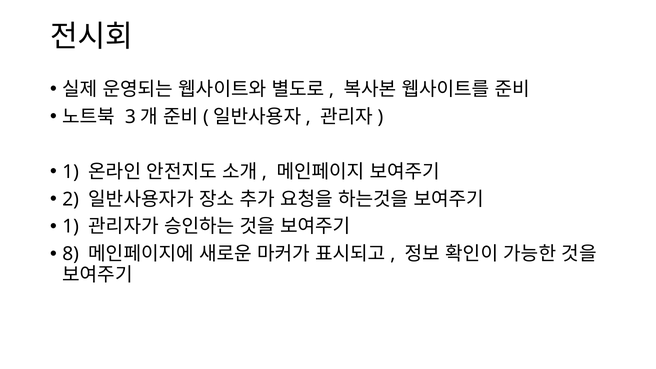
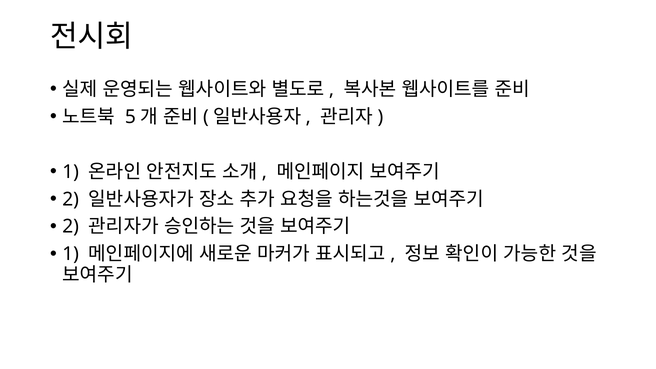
3: 3 -> 5 (130, 117)
1: 1 -> 2 (71, 227)
8: 8 -> 1 (71, 254)
